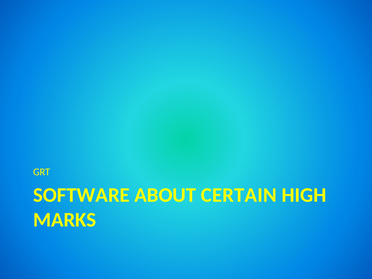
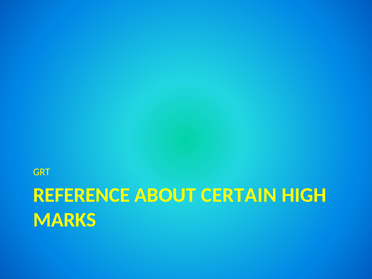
SOFTWARE: SOFTWARE -> REFERENCE (81, 195)
